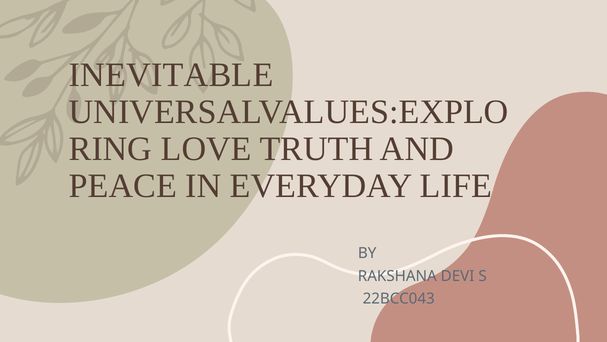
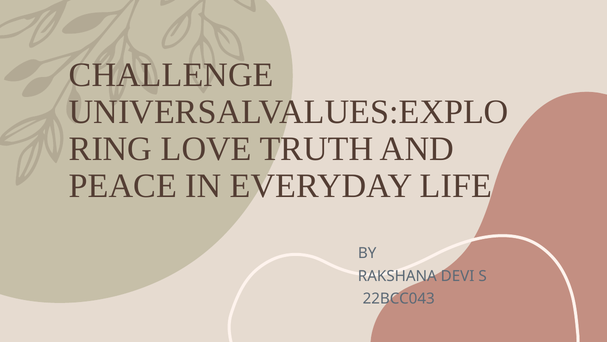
INEVITABLE: INEVITABLE -> CHALLENGE (171, 75)
